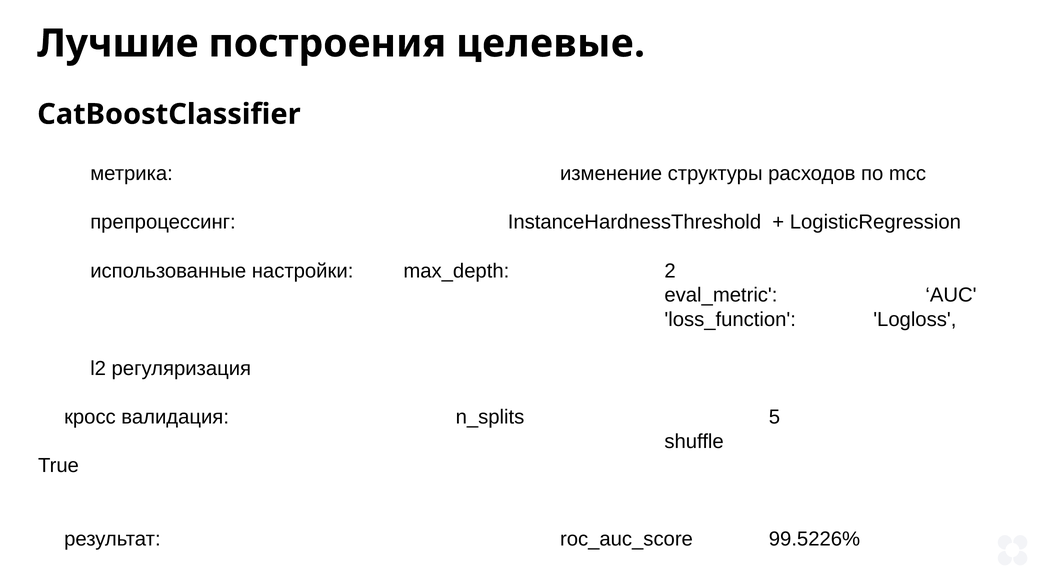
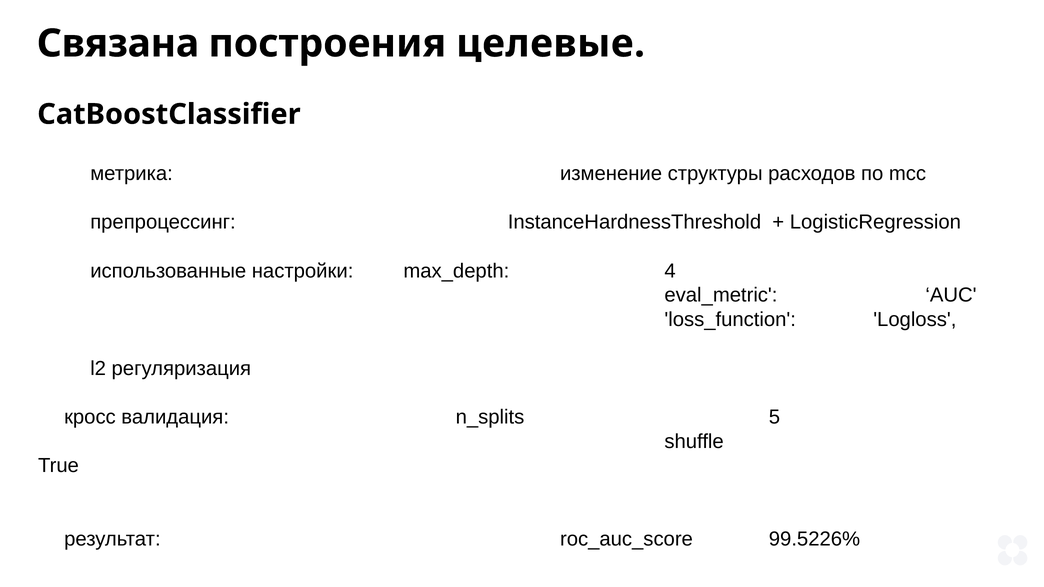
Лучшие: Лучшие -> Связана (118, 44)
2: 2 -> 4 (670, 271)
